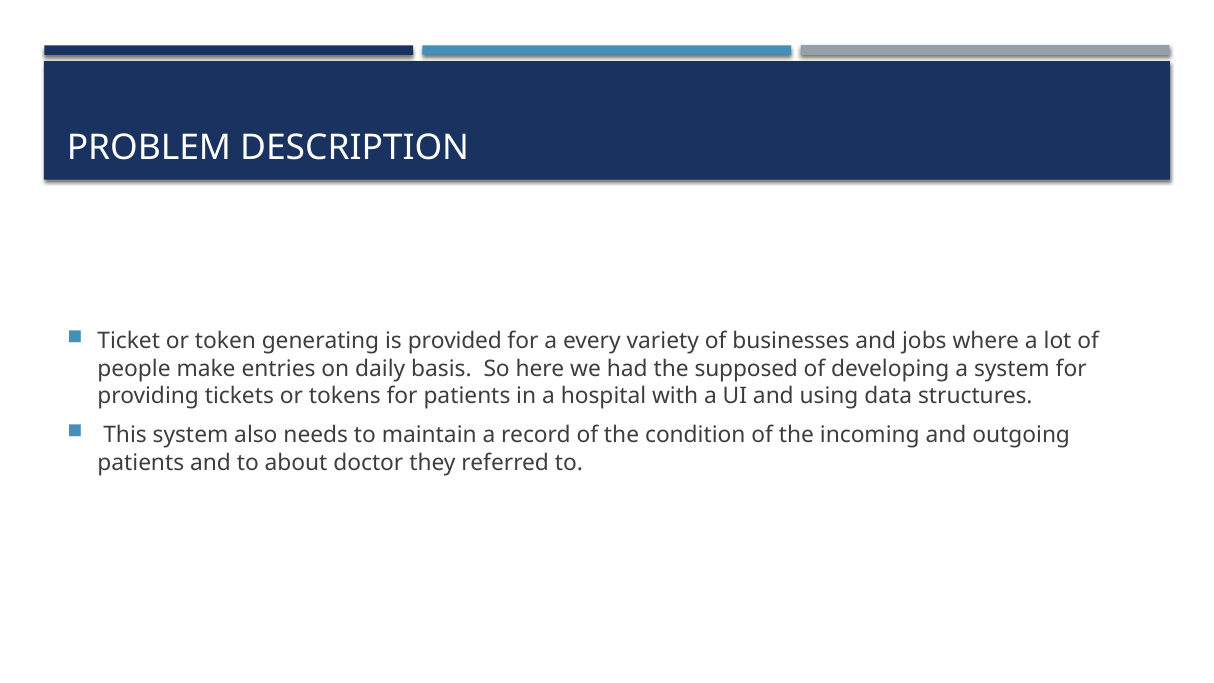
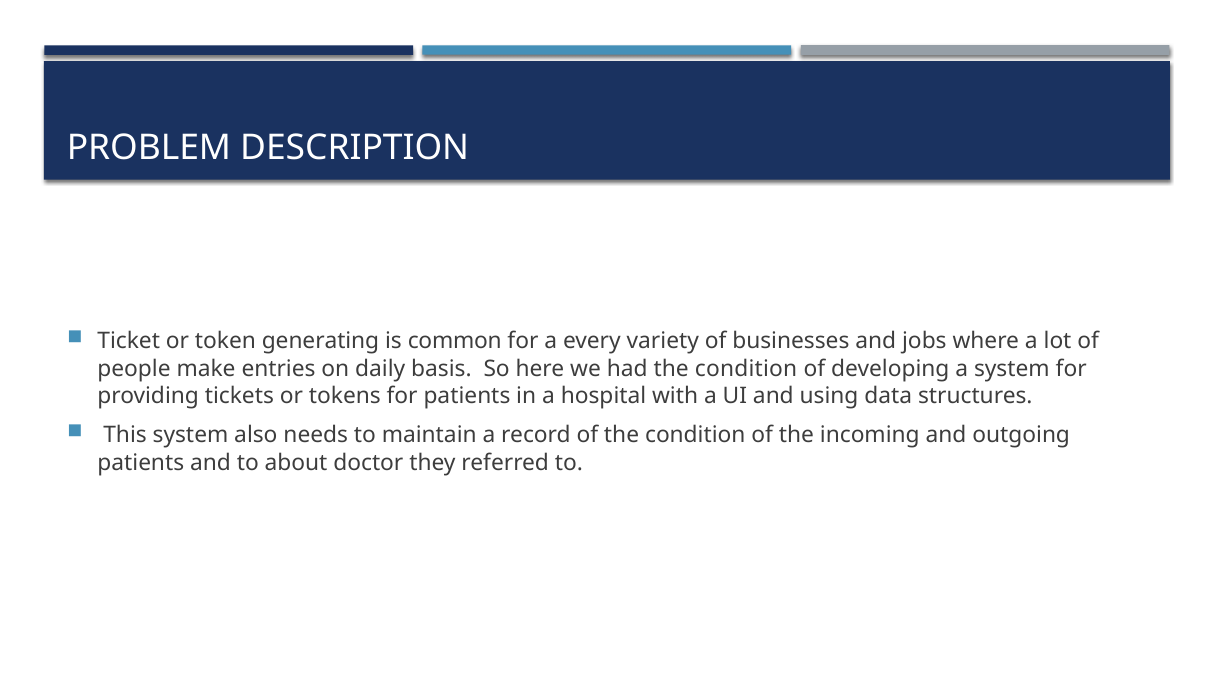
provided: provided -> common (455, 341)
had the supposed: supposed -> condition (746, 368)
